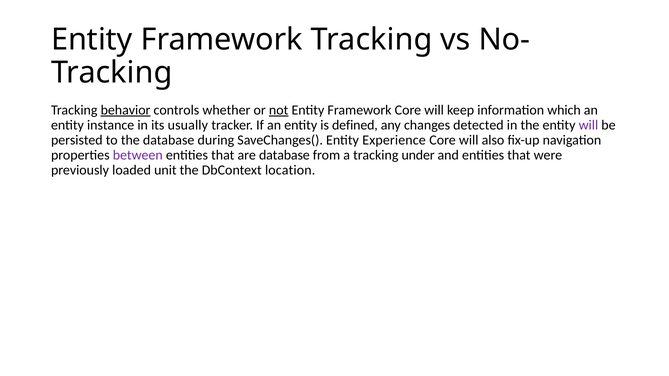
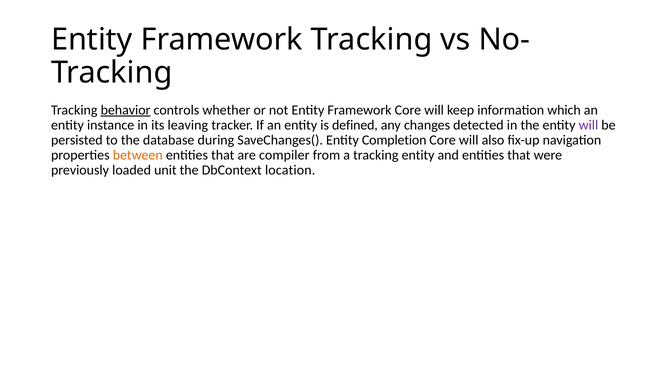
not underline: present -> none (279, 110)
usually: usually -> leaving (188, 125)
Experience: Experience -> Completion (394, 140)
between colour: purple -> orange (138, 155)
are database: database -> compiler (284, 155)
tracking under: under -> entity (418, 155)
